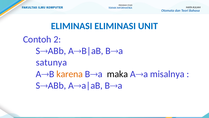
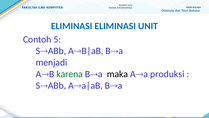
2: 2 -> 5 (57, 39)
satunya: satunya -> menjadi (52, 62)
karena colour: orange -> green (70, 74)
misalnya: misalnya -> produksi (167, 74)
